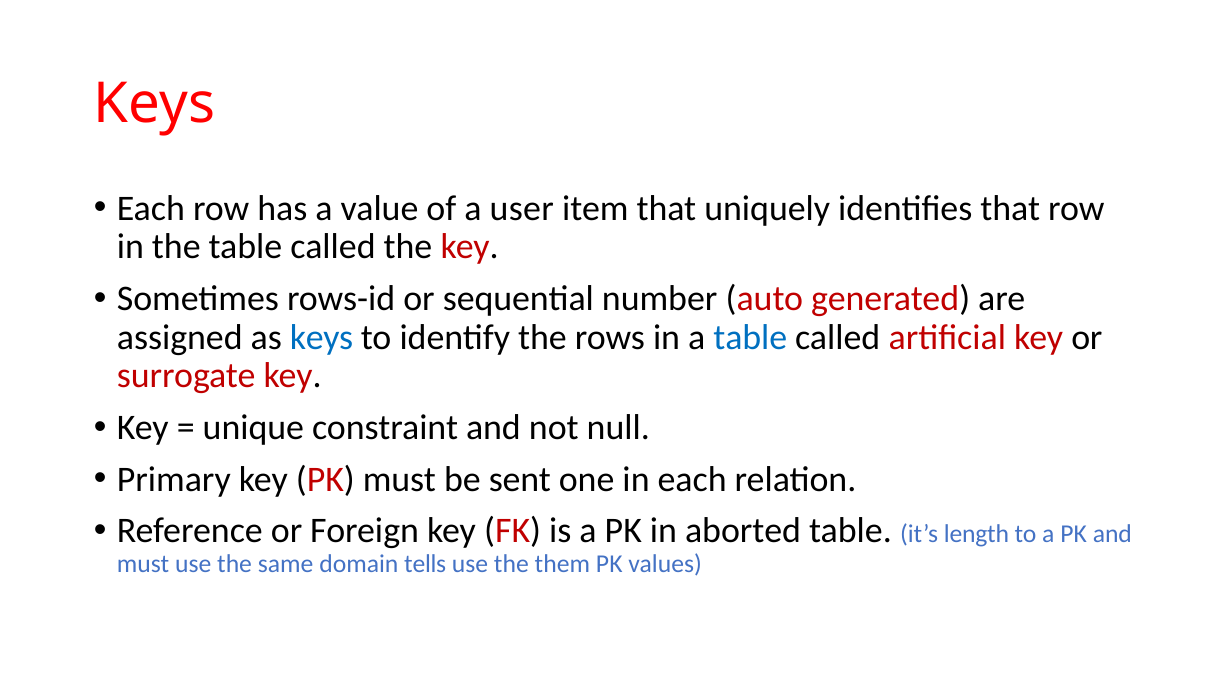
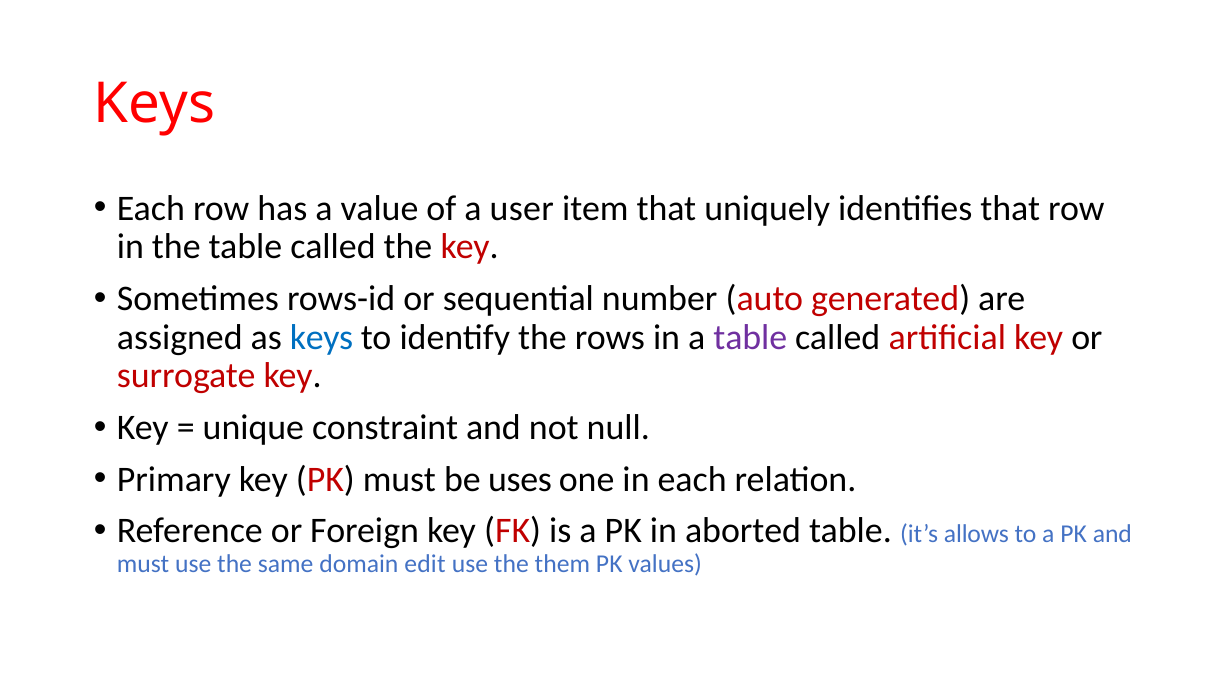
table colour: blue -> purple (750, 337)
sent: sent -> uses (520, 479)
length: length -> allows (976, 534)
tells: tells -> edit (425, 564)
